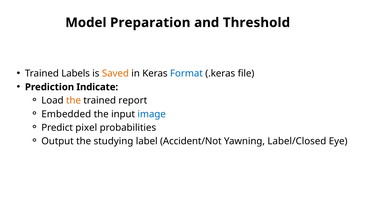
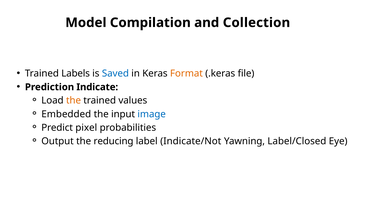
Preparation: Preparation -> Compilation (150, 23)
Threshold: Threshold -> Collection (256, 23)
Saved colour: orange -> blue (115, 74)
Format colour: blue -> orange (186, 74)
report: report -> values (133, 101)
studying: studying -> reducing (114, 141)
Accident/Not: Accident/Not -> Indicate/Not (191, 141)
